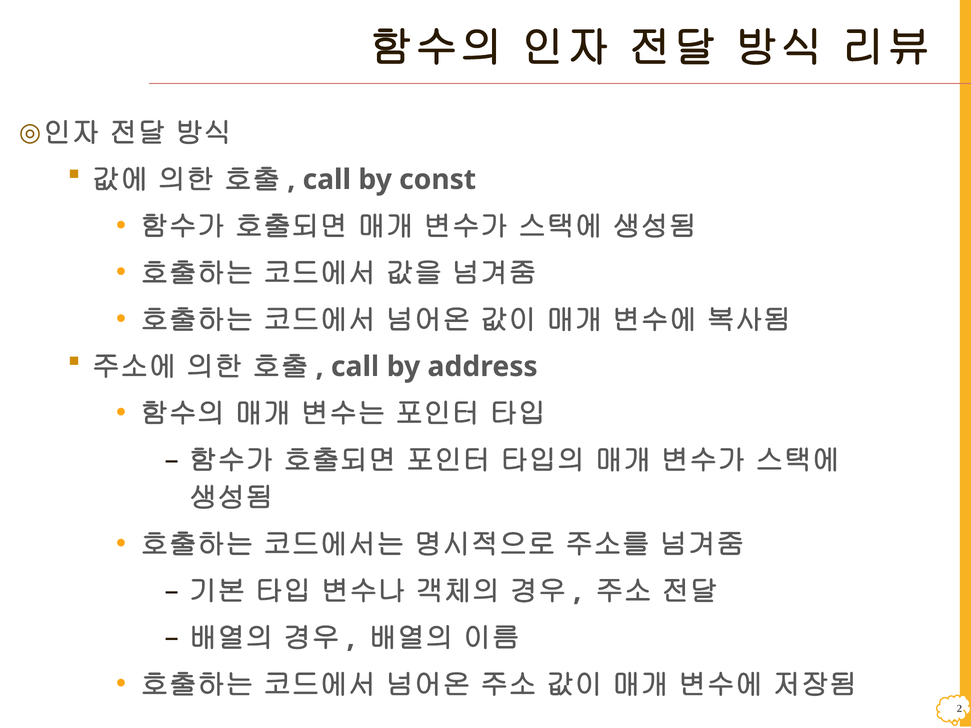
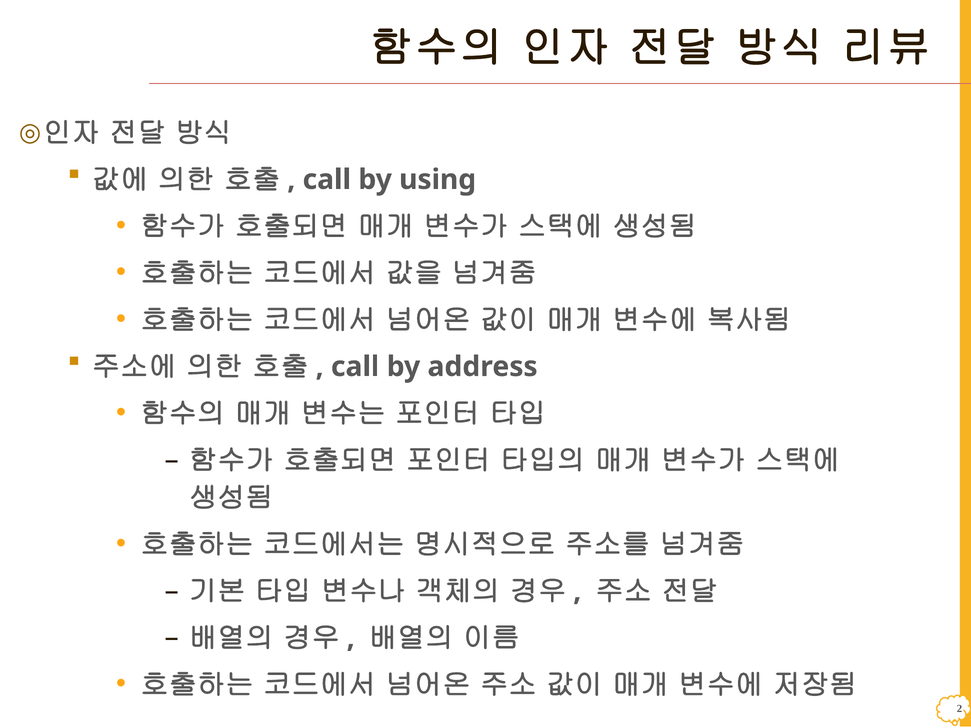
const: const -> using (438, 180)
